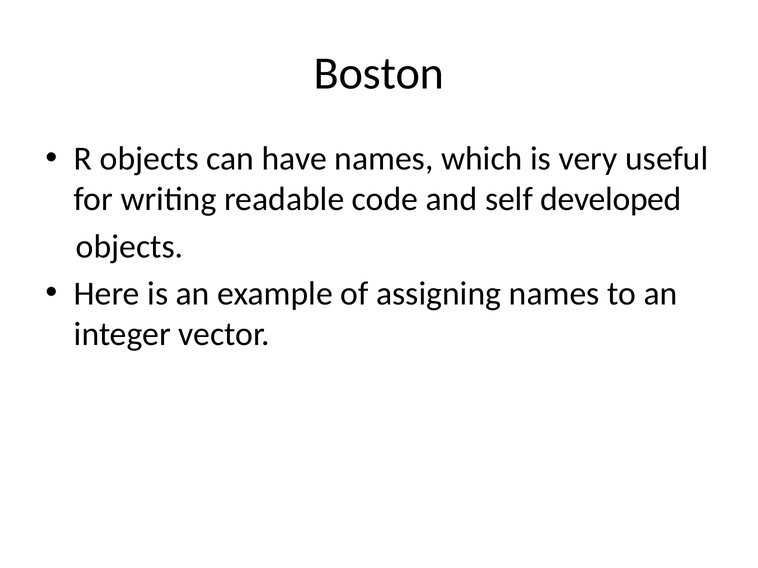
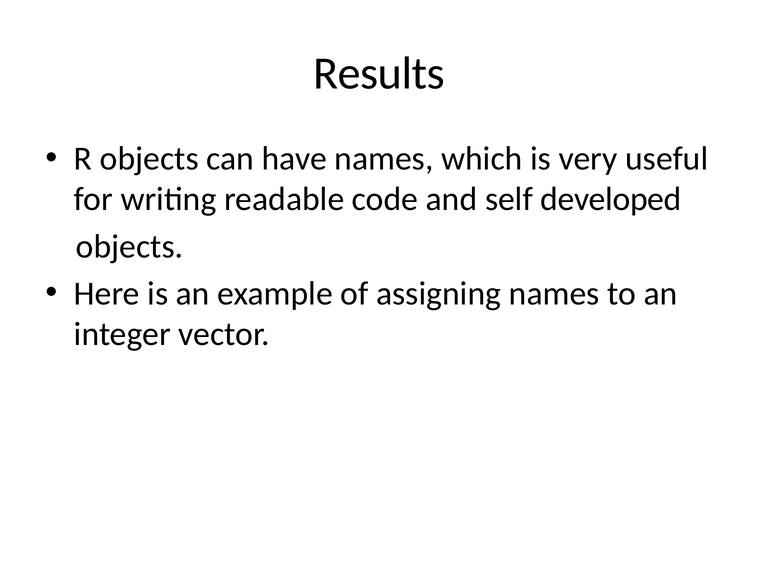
Boston: Boston -> Results (379, 73)
